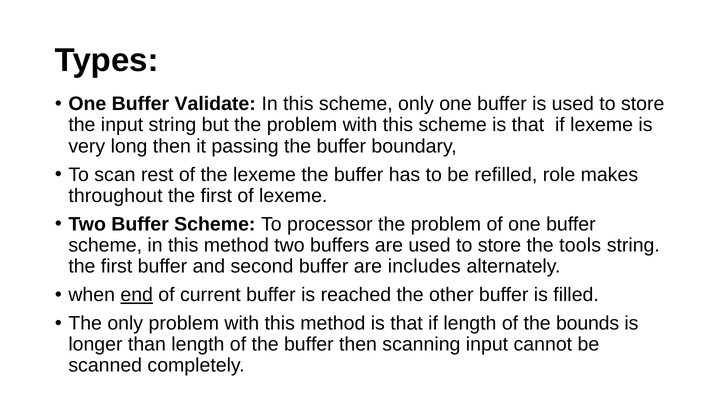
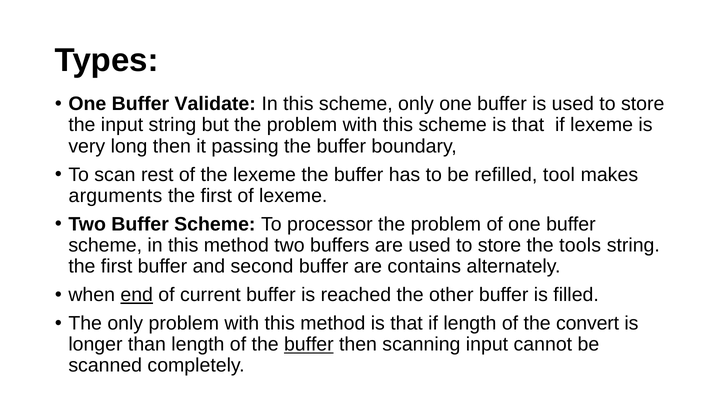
role: role -> tool (559, 175)
throughout: throughout -> arguments (115, 196)
includes: includes -> contains (424, 266)
bounds: bounds -> convert (588, 323)
buffer underline: none -> present (309, 344)
